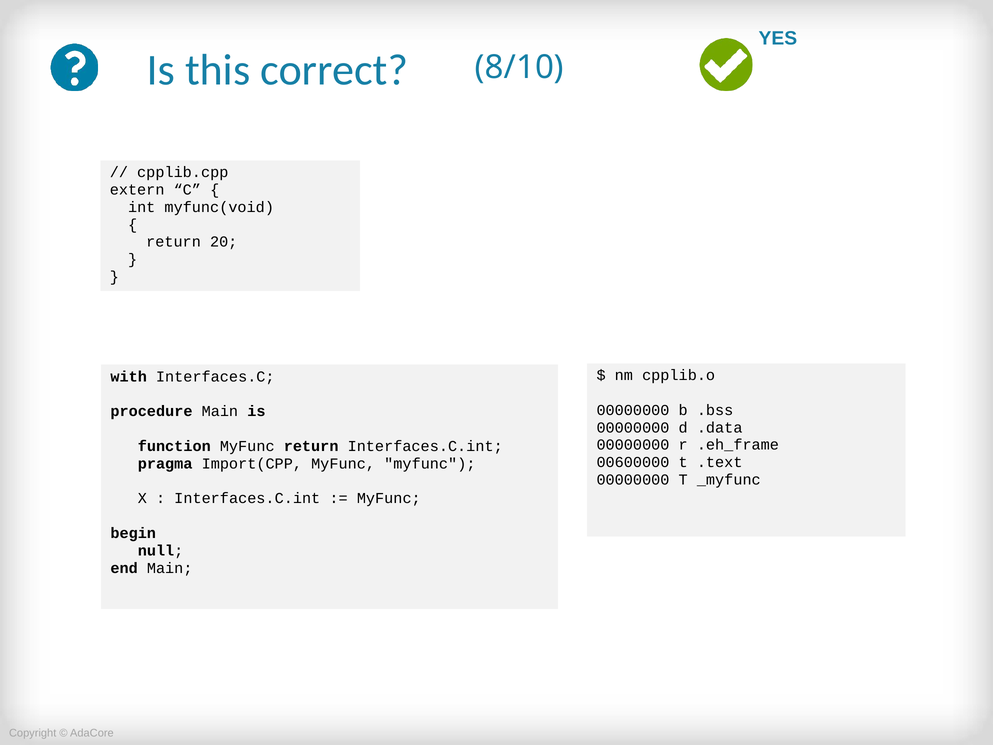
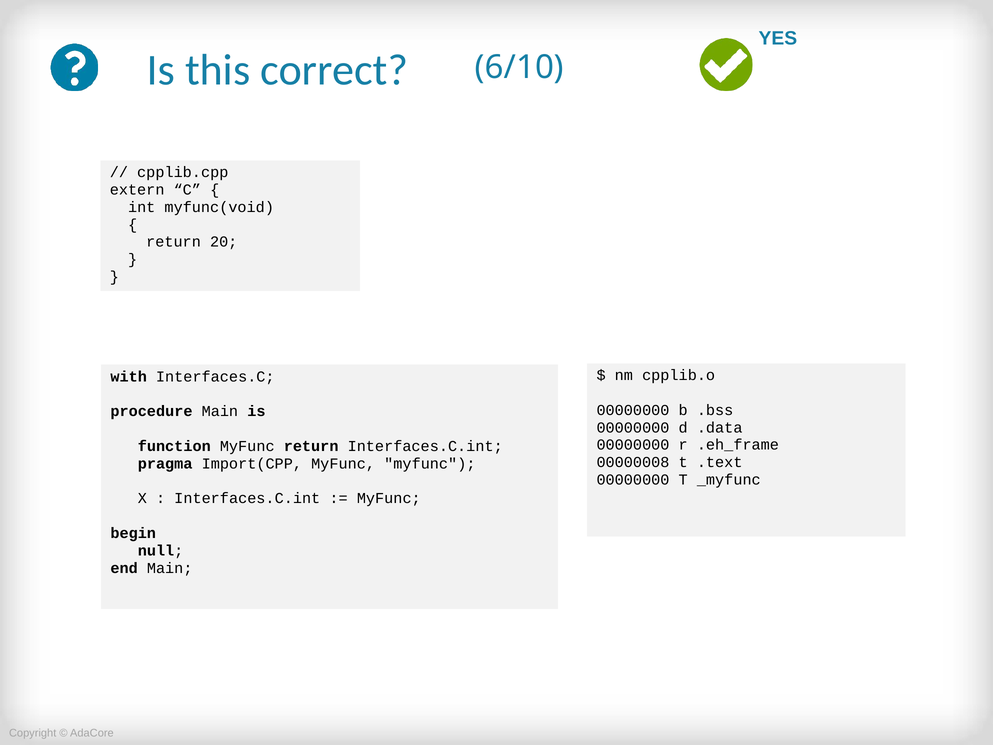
8/10: 8/10 -> 6/10 (519, 67)
00600000: 00600000 -> 00000008 (633, 462)
